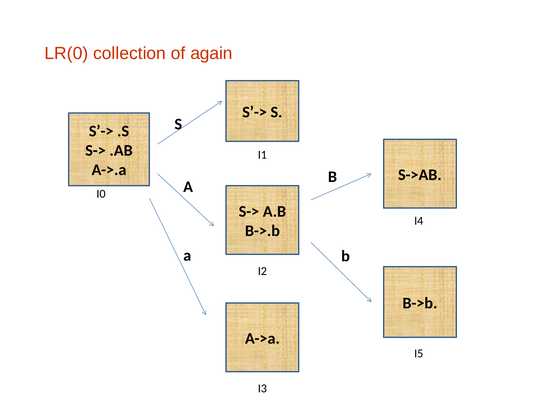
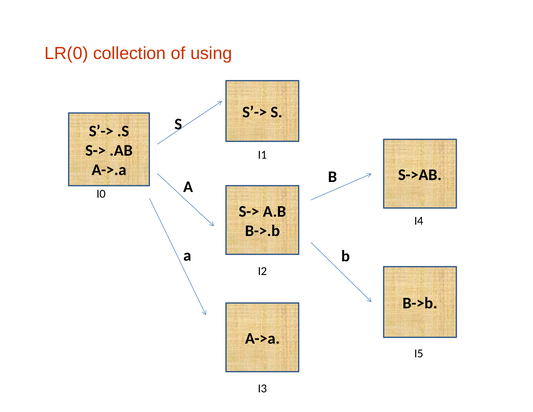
again: again -> using (211, 53)
